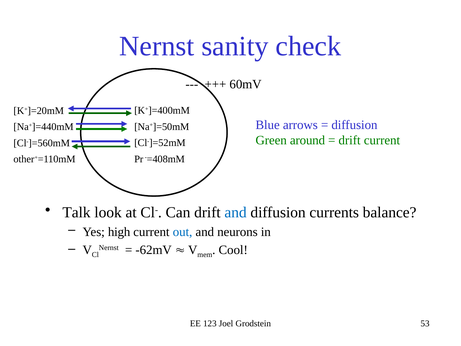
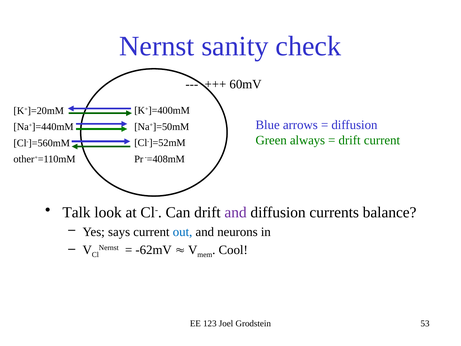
around: around -> always (308, 140)
and colour: blue -> purple (236, 212)
high: high -> says (119, 232)
